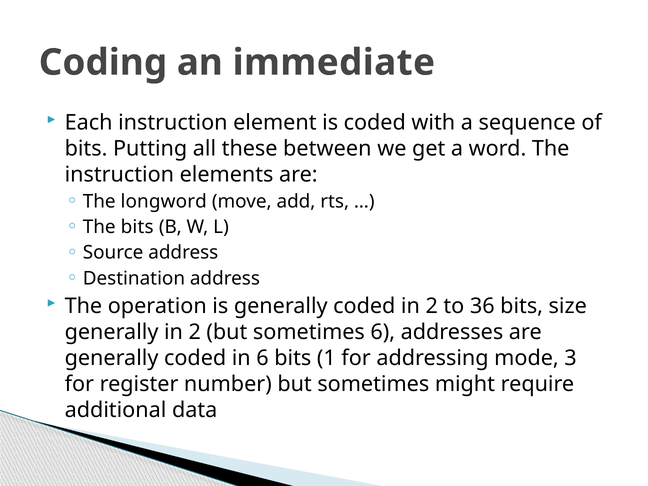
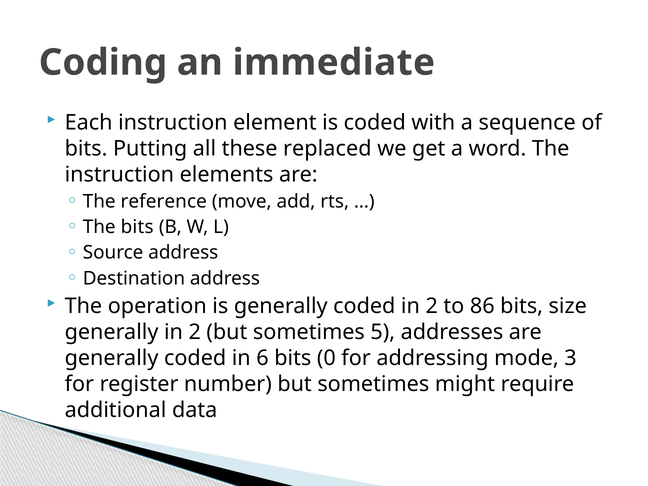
between: between -> replaced (327, 149)
longword: longword -> reference (164, 202)
36: 36 -> 86 (482, 306)
sometimes 6: 6 -> 5 (383, 332)
1: 1 -> 0 (326, 358)
